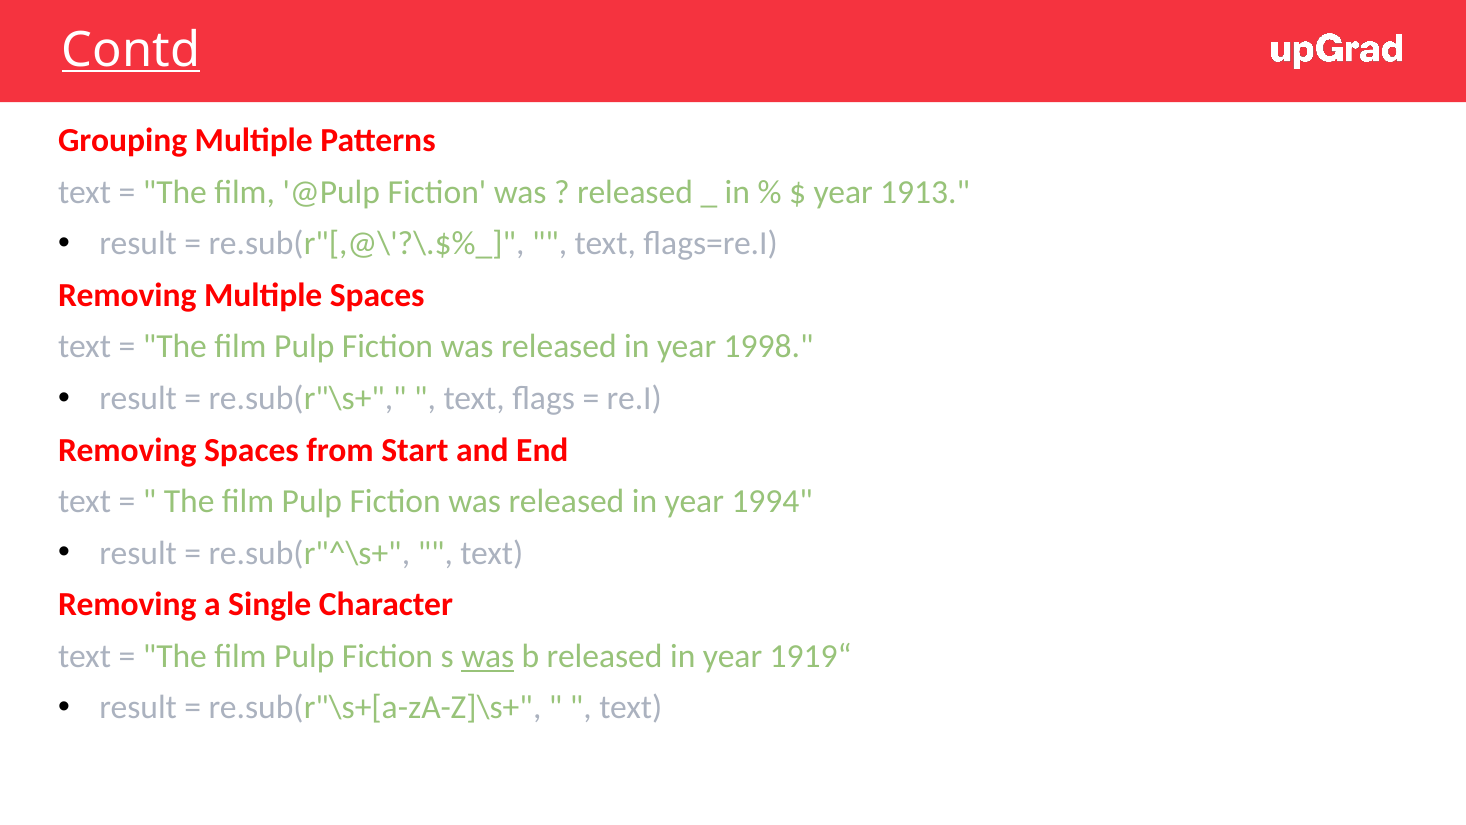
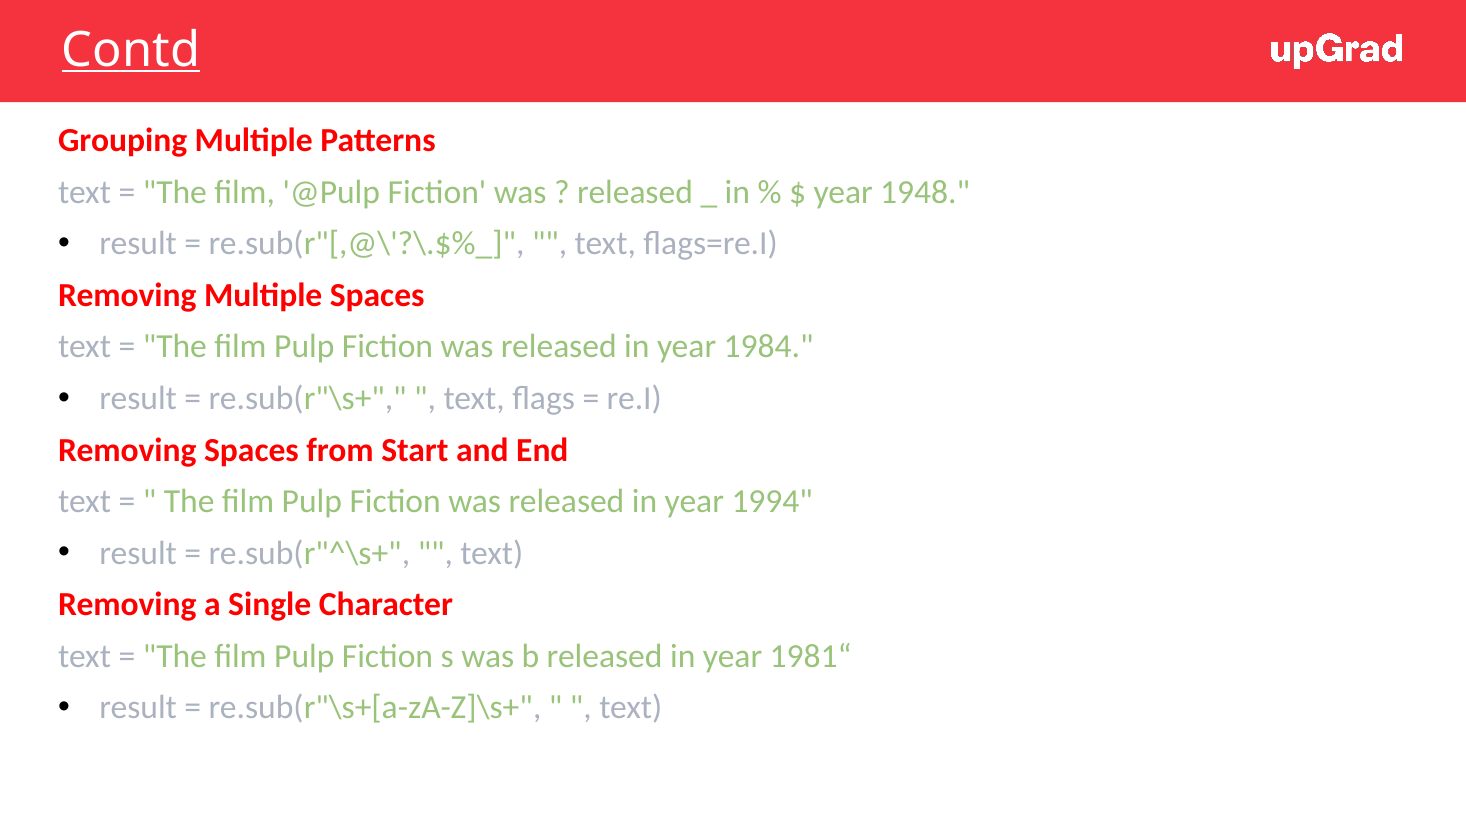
1913: 1913 -> 1948 (925, 192)
1998: 1998 -> 1984 (769, 347)
was underline: present -> none (488, 656)
1919“: 1919“ -> 1981“ (811, 656)
